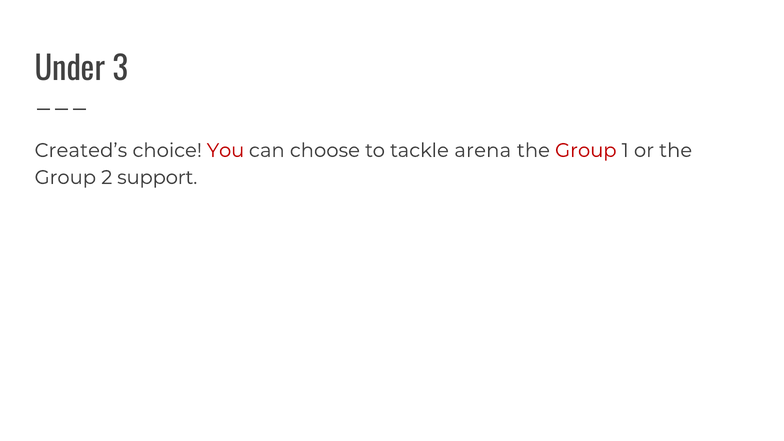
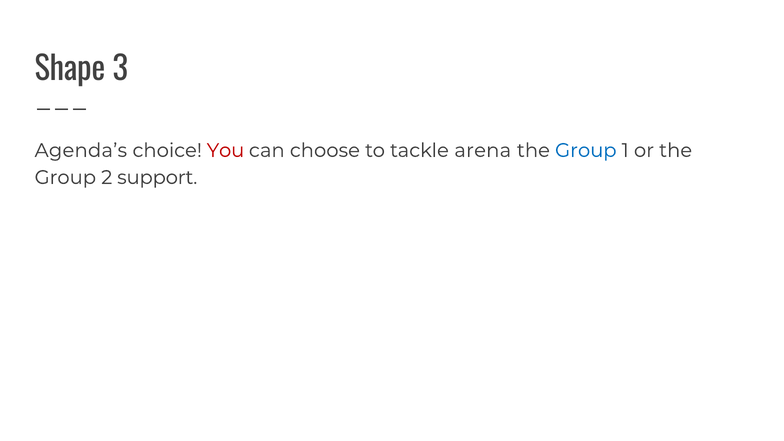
Under: Under -> Shape (70, 70)
Created’s: Created’s -> Agenda’s (81, 150)
Group colour: red -> blue (586, 150)
